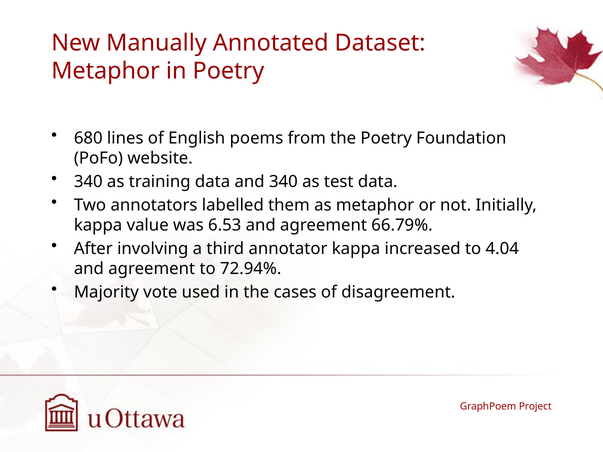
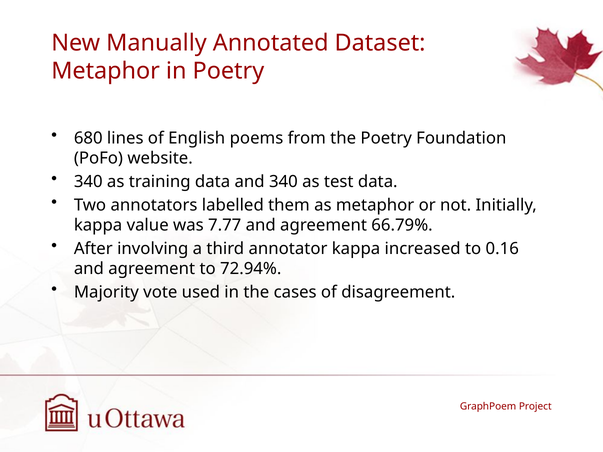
6.53: 6.53 -> 7.77 (225, 225)
4.04: 4.04 -> 0.16 (502, 249)
